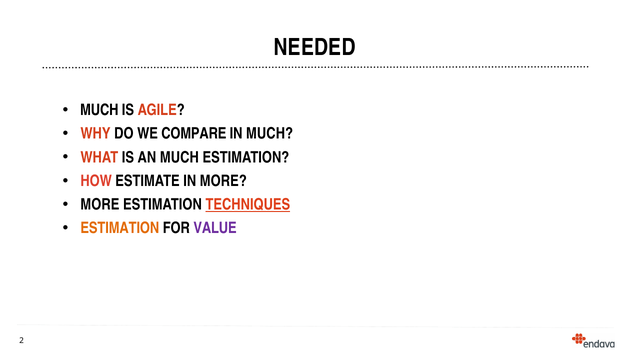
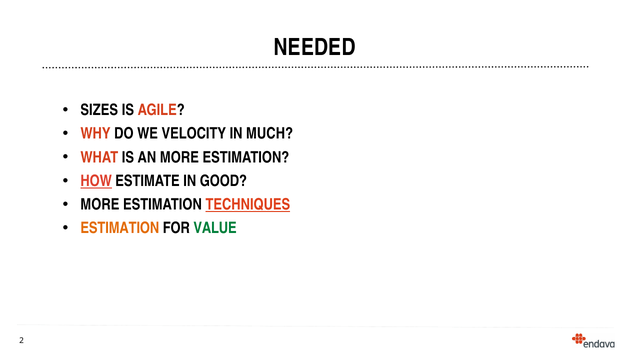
MUCH: MUCH -> SIZES (99, 110)
COMPARE: COMPARE -> VELOCITY (194, 134)
AN MUCH: MUCH -> MORE (179, 157)
HOW underline: none -> present (96, 181)
IN MORE: MORE -> GOOD (223, 181)
VALUE colour: purple -> green (215, 228)
